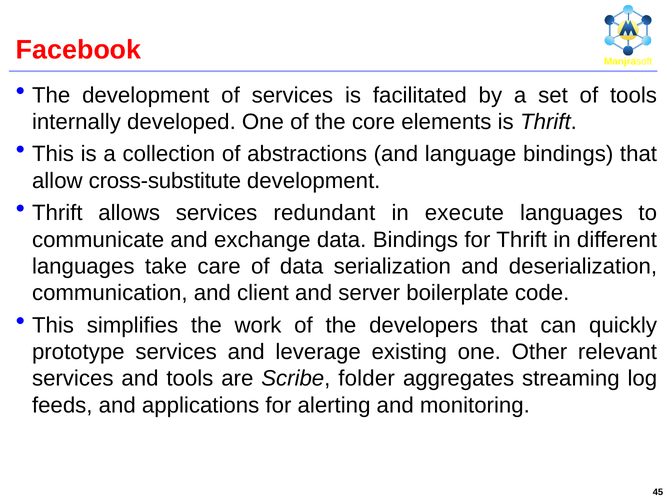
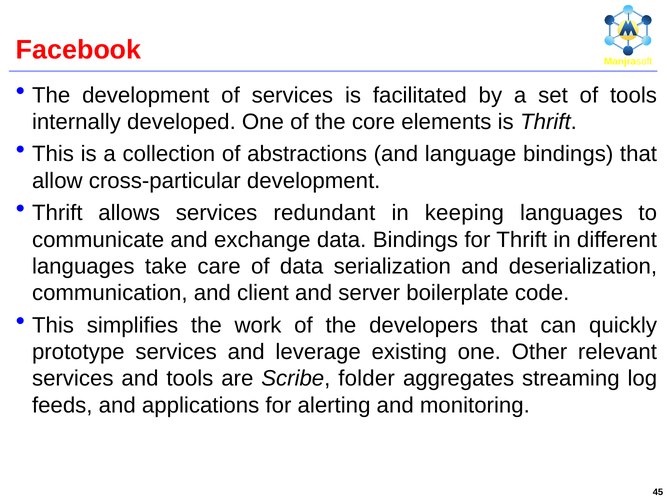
cross-substitute: cross-substitute -> cross-particular (165, 181)
execute: execute -> keeping (464, 213)
